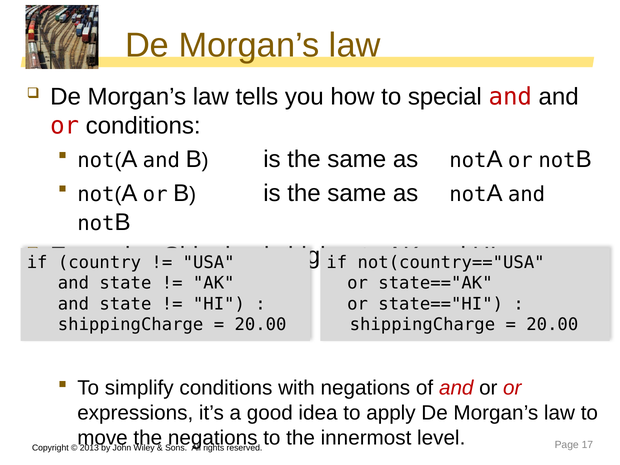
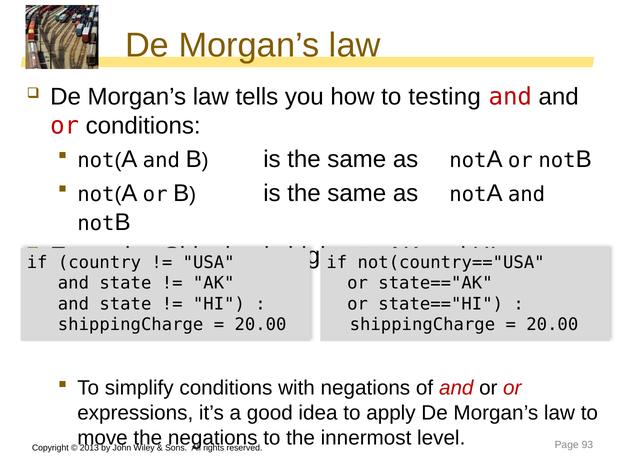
special: special -> testing (445, 97)
17: 17 -> 93 (587, 445)
